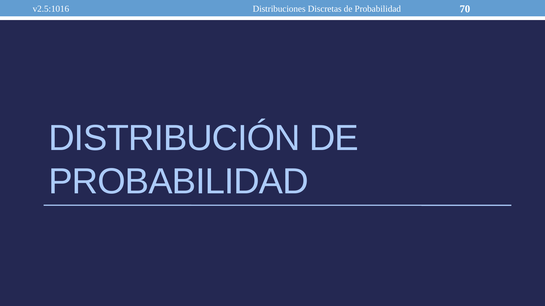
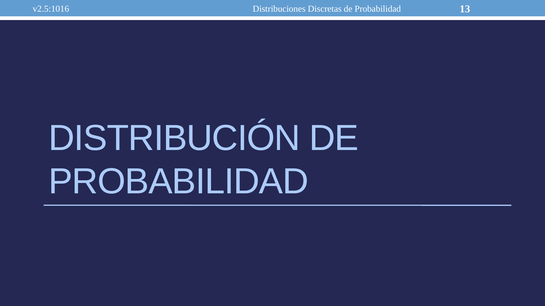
70: 70 -> 13 (465, 9)
